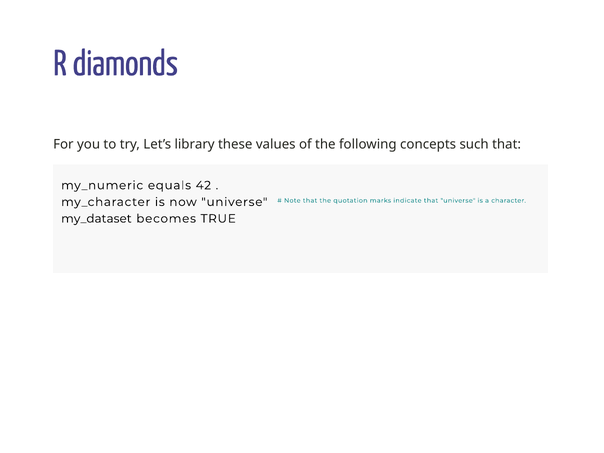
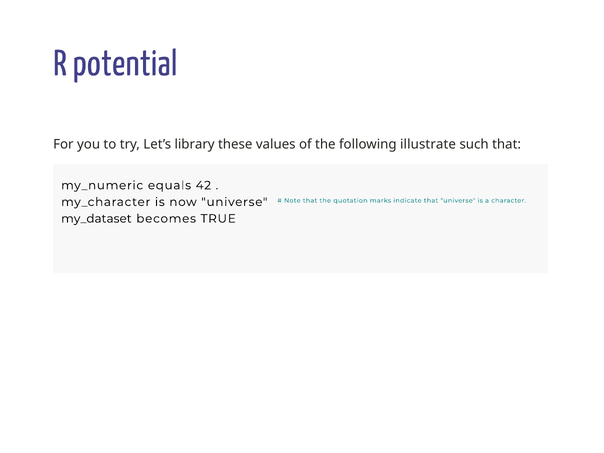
diamonds: diamonds -> potential (125, 63)
concepts: concepts -> illustrate (428, 144)
